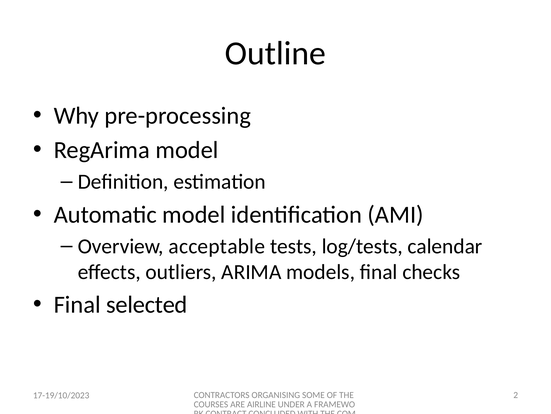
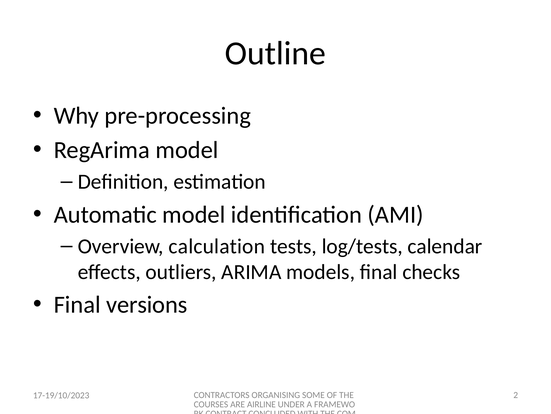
acceptable: acceptable -> calculation (217, 246)
selected: selected -> versions (147, 304)
